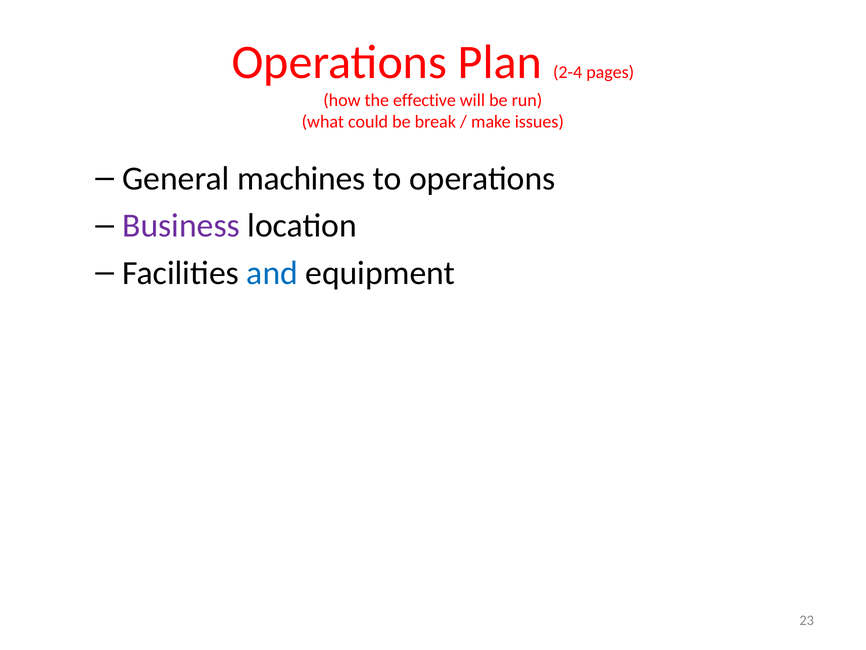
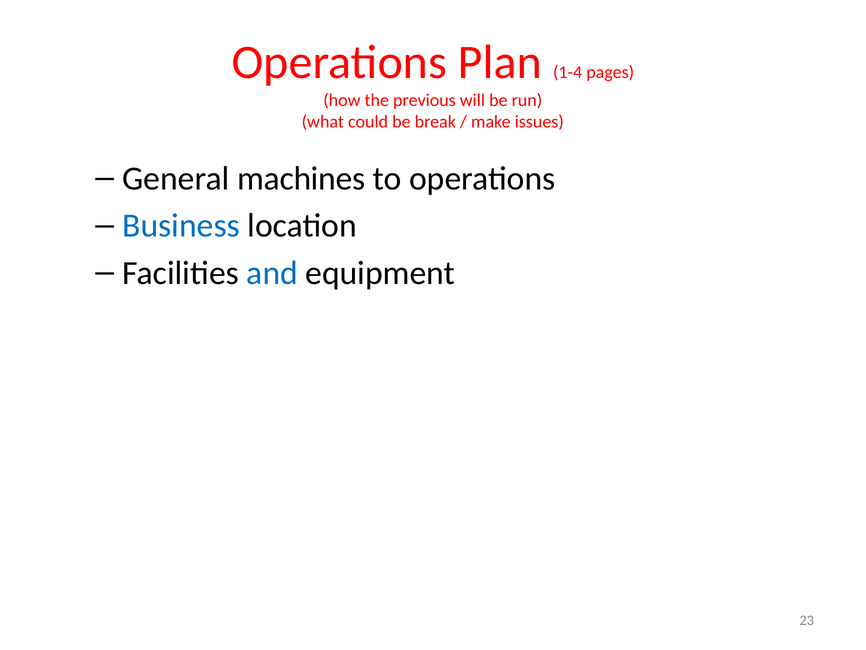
2-4: 2-4 -> 1-4 (568, 72)
effective: effective -> previous (424, 100)
Business colour: purple -> blue (181, 226)
